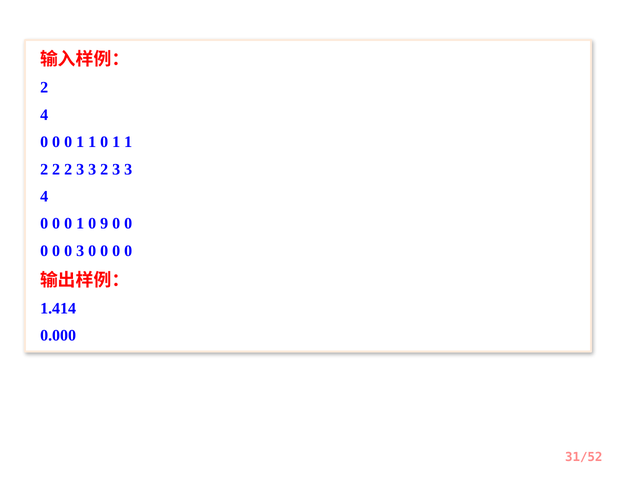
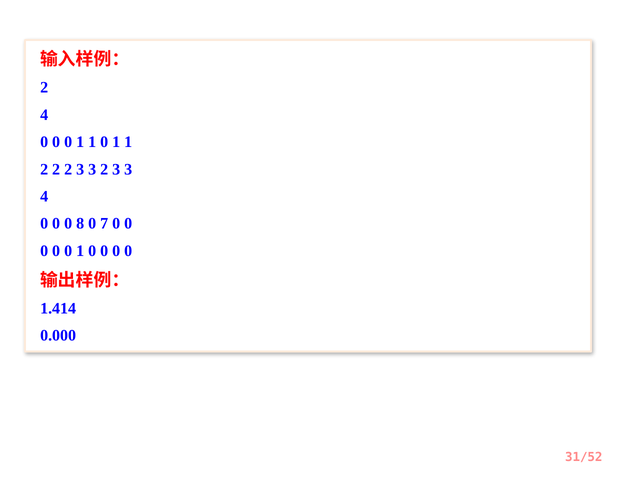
1: 1 -> 8 (80, 224)
9: 9 -> 7 (104, 224)
3: 3 -> 1 (80, 251)
